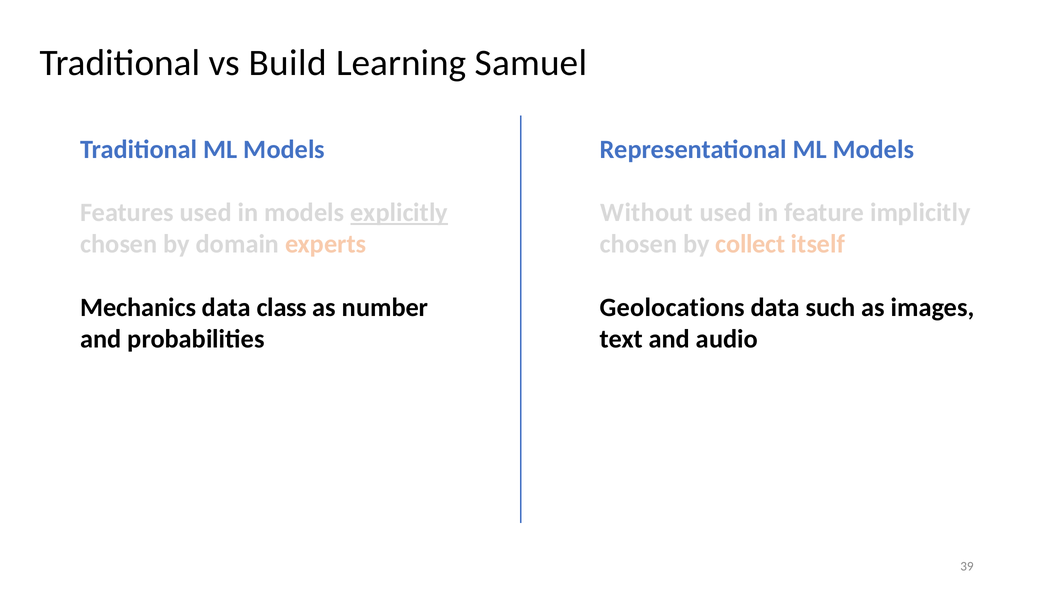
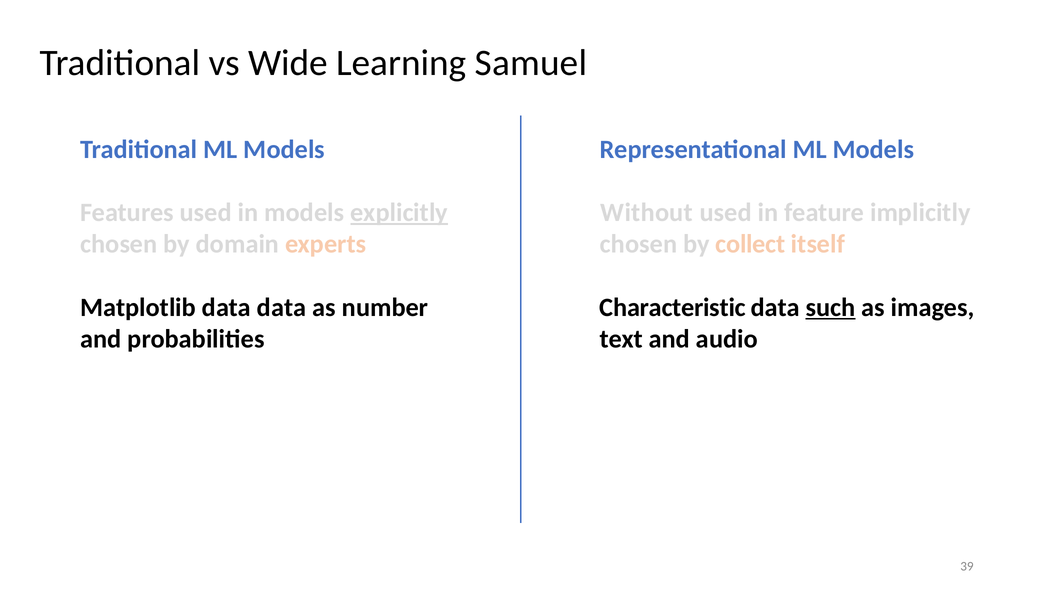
Build: Build -> Wide (288, 63)
Mechanics: Mechanics -> Matplotlib (138, 307)
data class: class -> data (282, 307)
Geolocations: Geolocations -> Characteristic (673, 307)
such underline: none -> present (830, 307)
